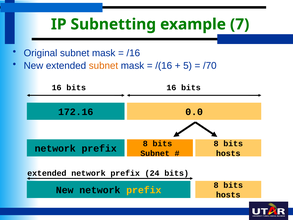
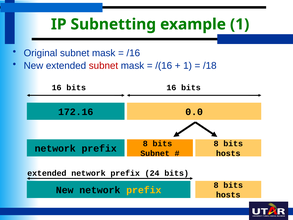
example 7: 7 -> 1 (240, 24)
subnet colour: orange -> red (103, 66)
5: 5 -> 1 (188, 66)
/70: /70 -> /18 (210, 66)
